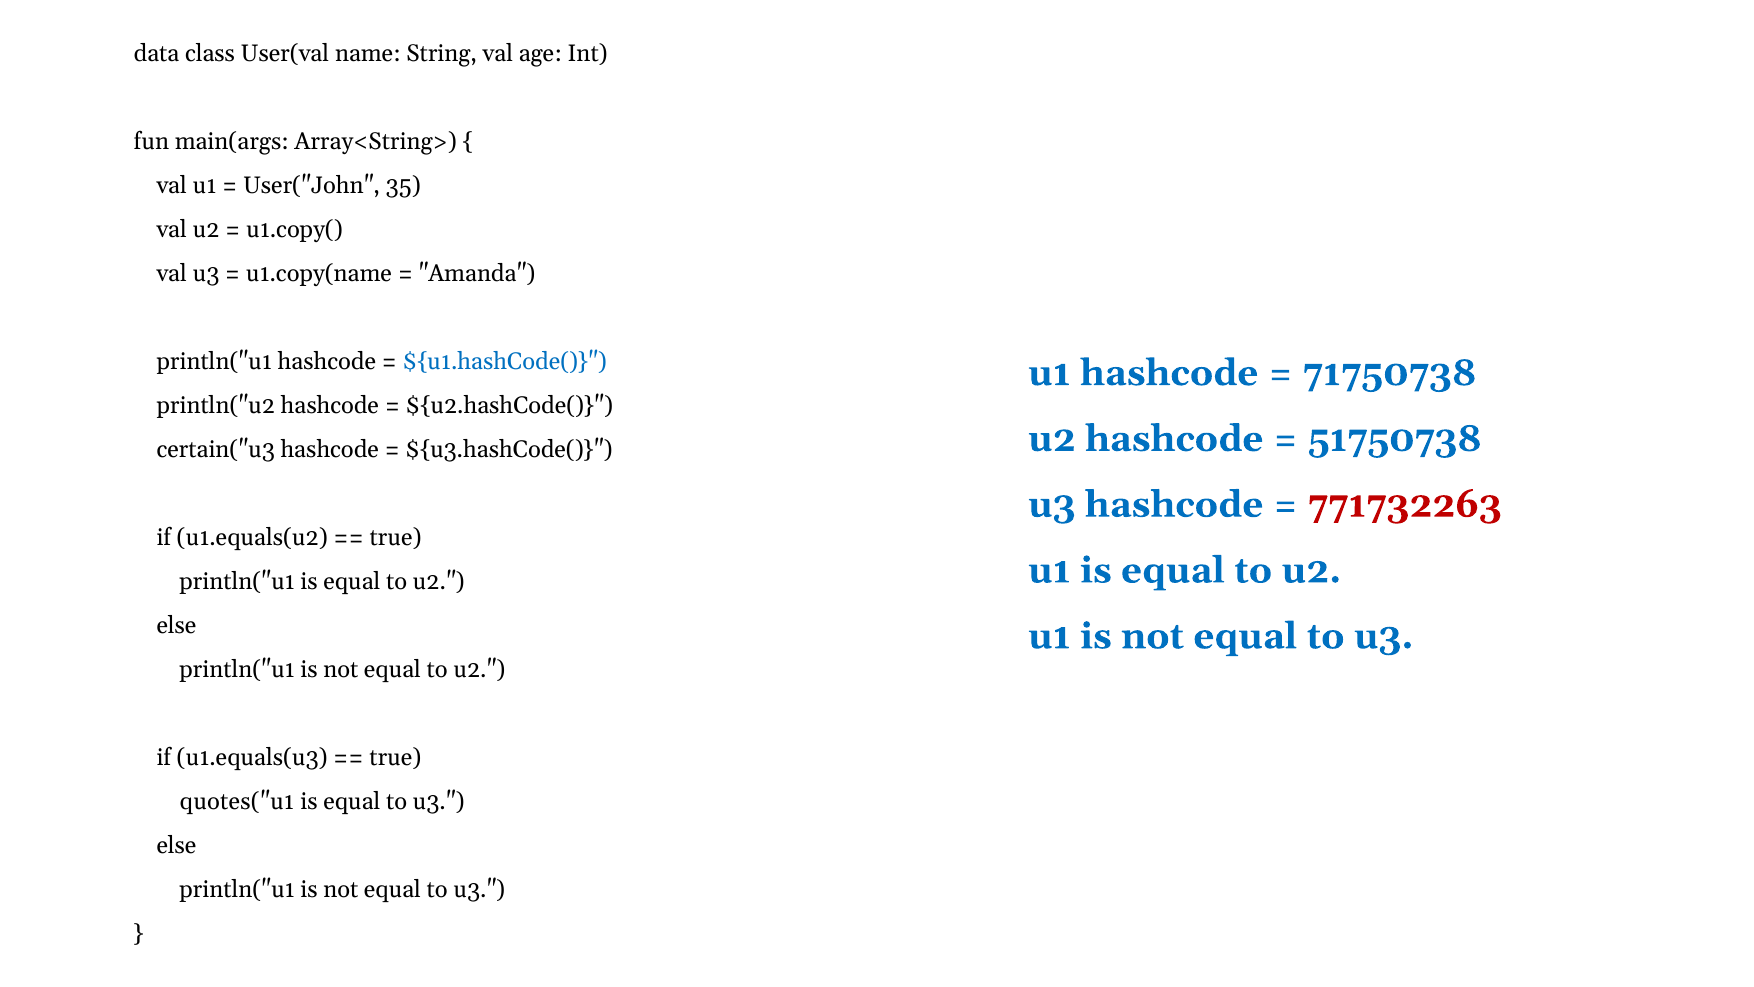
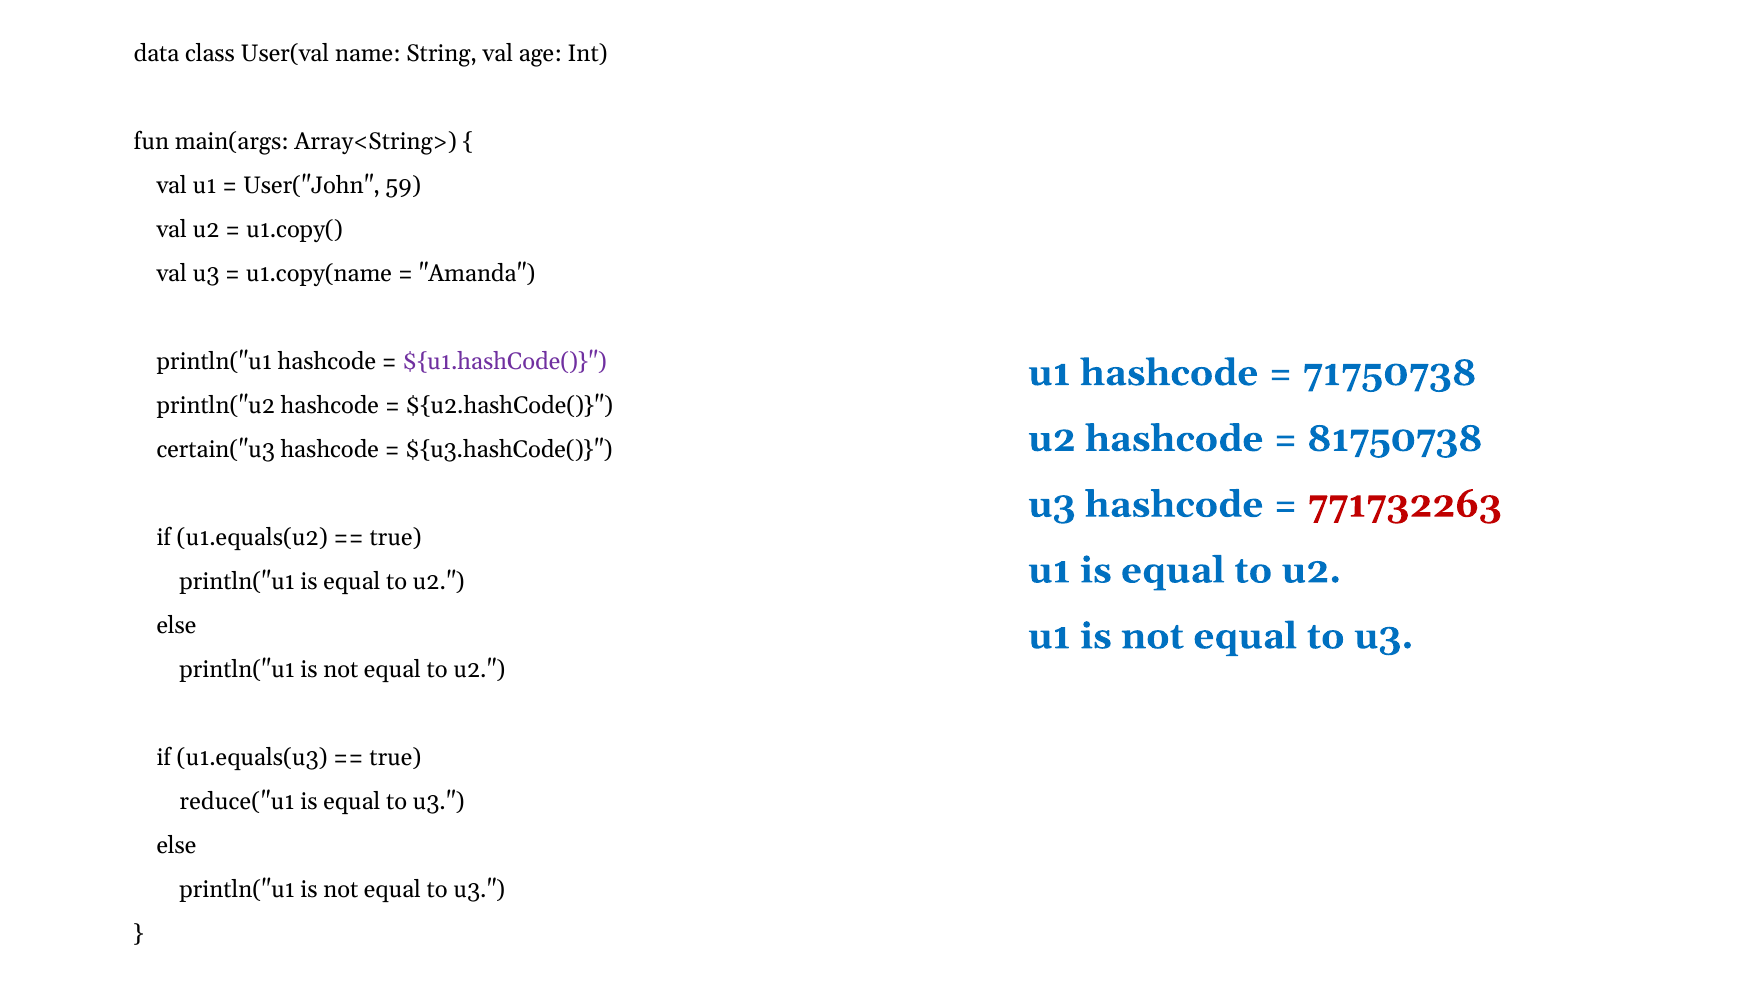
35: 35 -> 59 (403, 186)
${u1.hashCode( colour: blue -> purple (505, 362)
51750738: 51750738 -> 81750738 (1395, 439)
quotes("u1: quotes("u1 -> reduce("u1 (237, 801)
